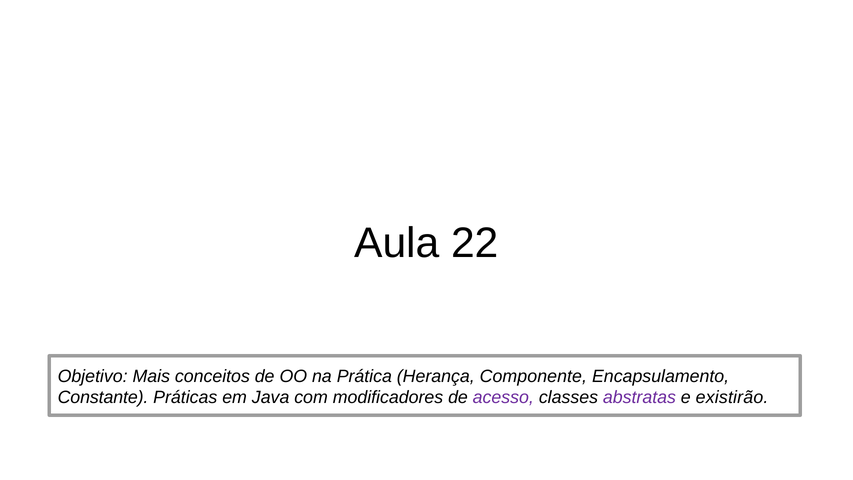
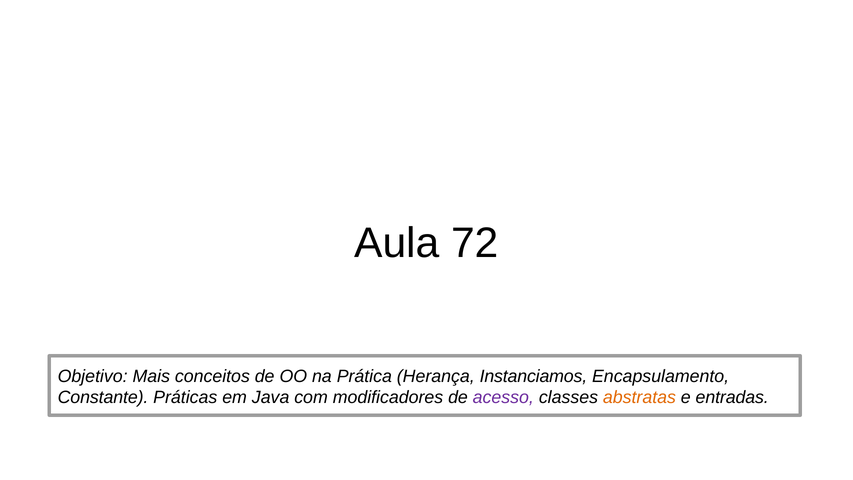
22: 22 -> 72 (475, 243)
Componente: Componente -> Instanciamos (533, 376)
abstratas colour: purple -> orange (639, 397)
existirão: existirão -> entradas (732, 397)
